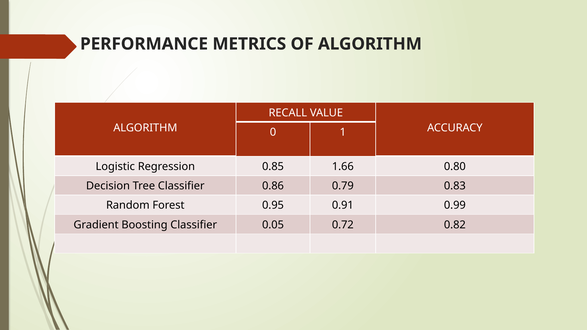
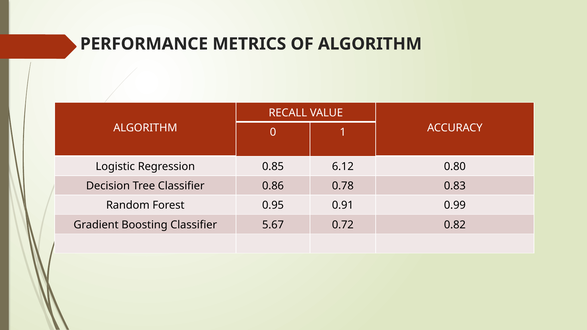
1.66: 1.66 -> 6.12 (343, 167)
0.79: 0.79 -> 0.78 (343, 186)
0.05: 0.05 -> 5.67 (273, 225)
